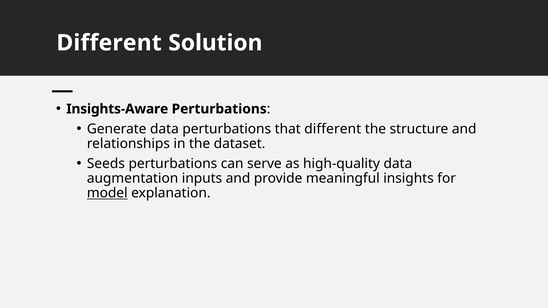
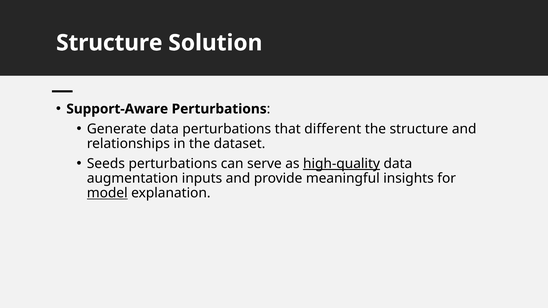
Different: Different -> Structure (109, 43)
Insights-Aware: Insights-Aware -> Support-Aware (117, 109)
high-quality underline: none -> present (342, 164)
